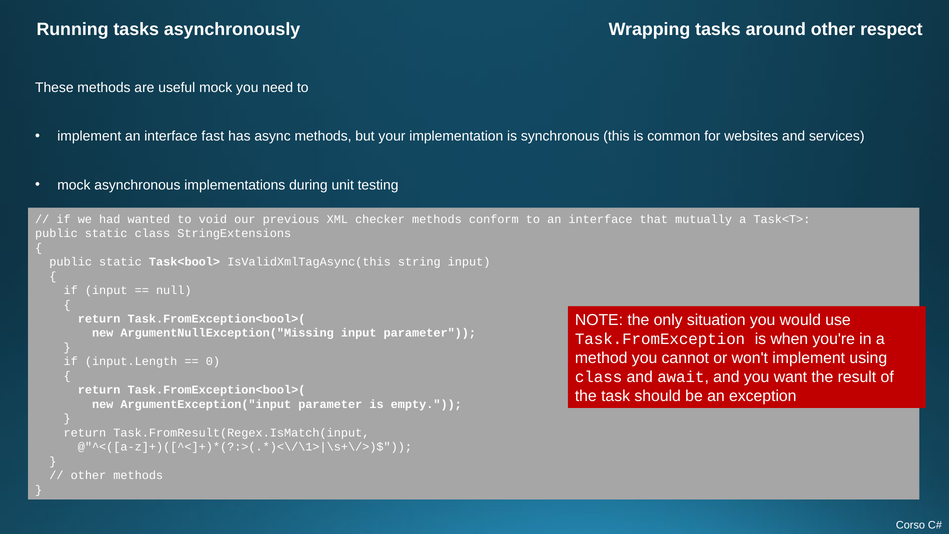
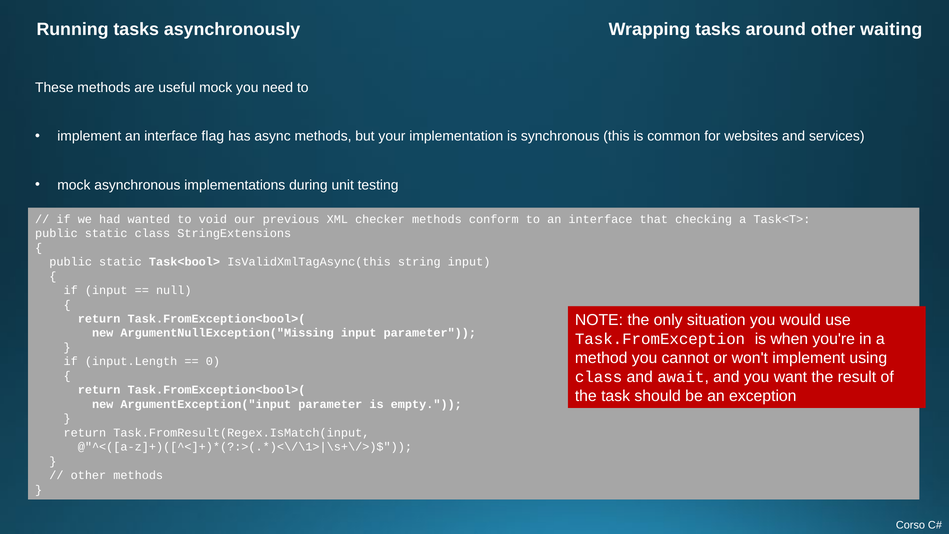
respect: respect -> waiting (891, 29)
fast: fast -> flag (213, 136)
mutually: mutually -> checking (704, 219)
